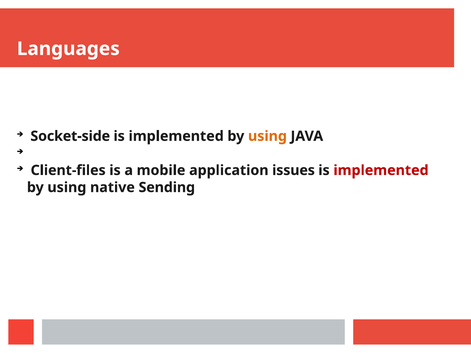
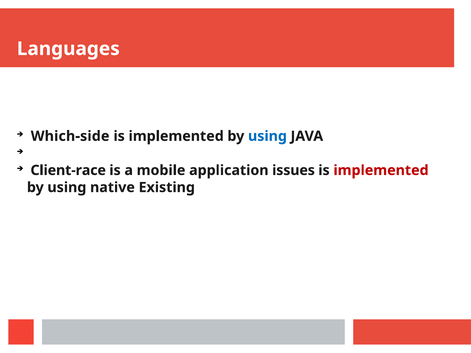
Socket-side: Socket-side -> Which-side (70, 136)
using colour: orange -> blue (267, 136)
Client-files: Client-files -> Client-race (68, 170)
Sending: Sending -> Existing (167, 188)
